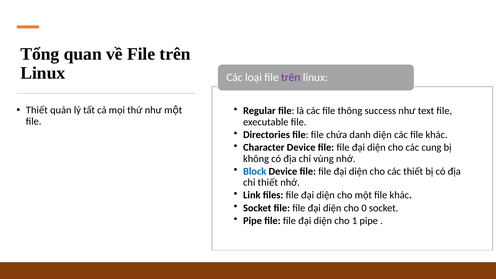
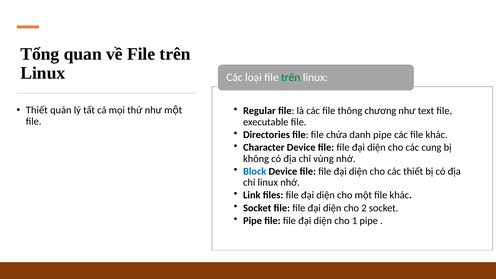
trên colour: purple -> green (291, 77)
success: success -> chương (380, 111)
danh diện: diện -> pipe (382, 135)
chỉ thiết: thiết -> linux (268, 183)
0: 0 -> 2 (364, 208)
